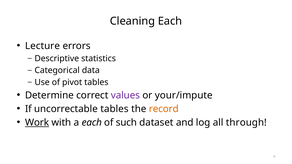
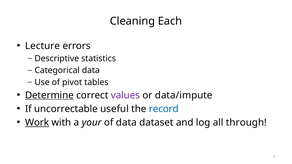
Determine underline: none -> present (49, 95)
your/impute: your/impute -> data/impute (184, 95)
uncorrectable tables: tables -> useful (115, 109)
record colour: orange -> blue (164, 109)
a each: each -> your (92, 123)
of such: such -> data (126, 123)
